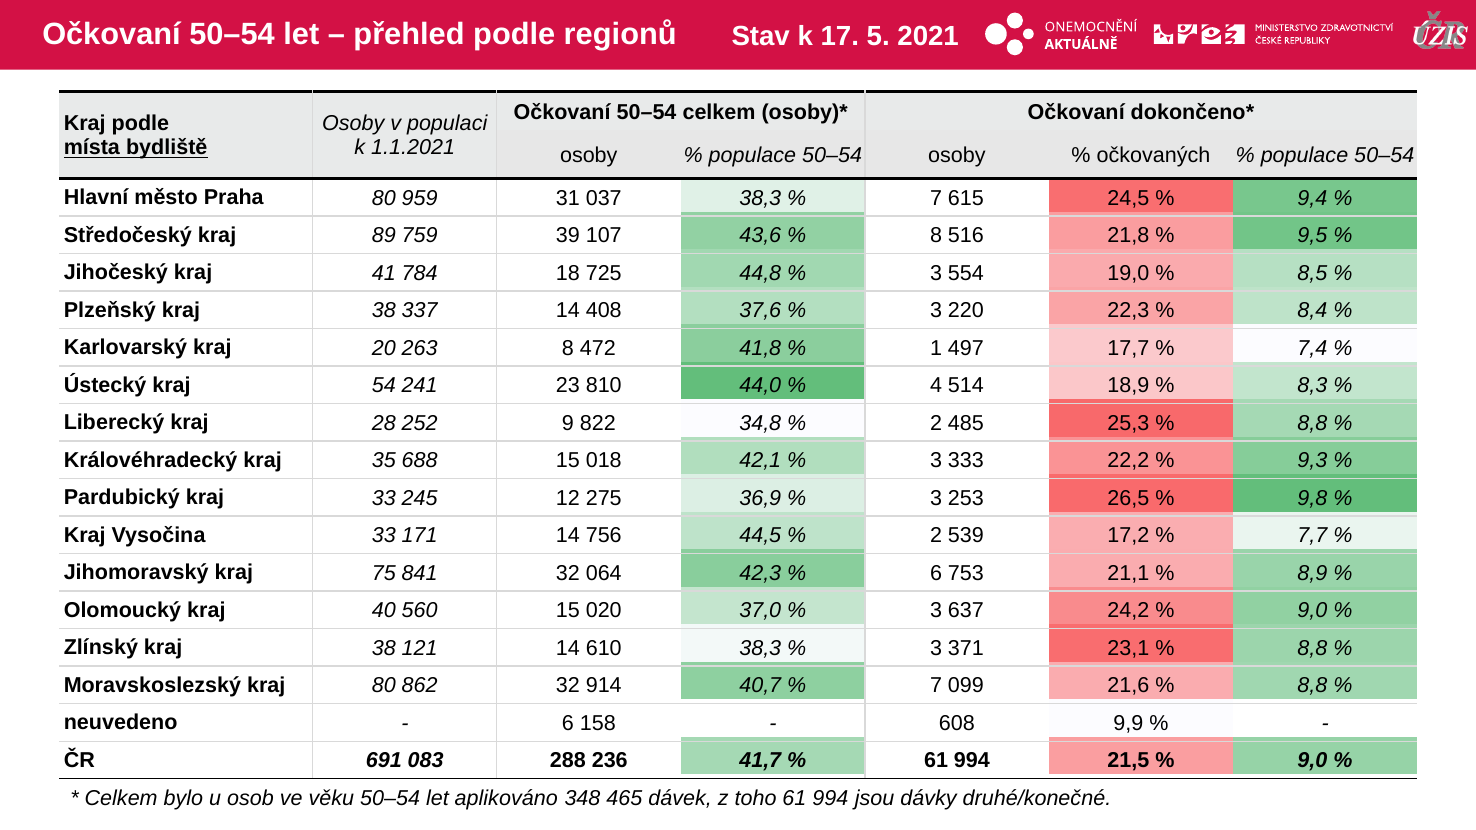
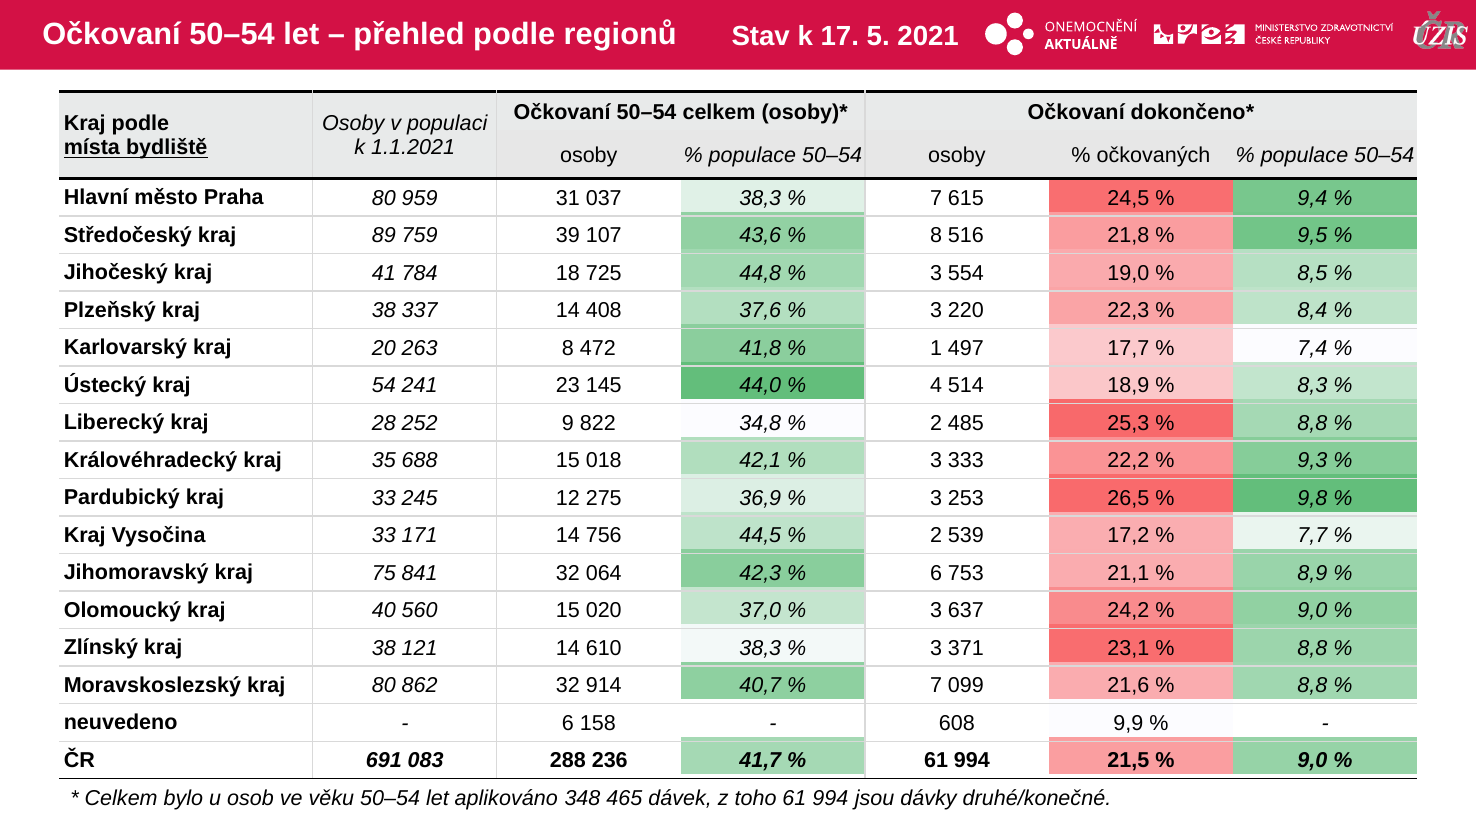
810: 810 -> 145 (604, 386)
